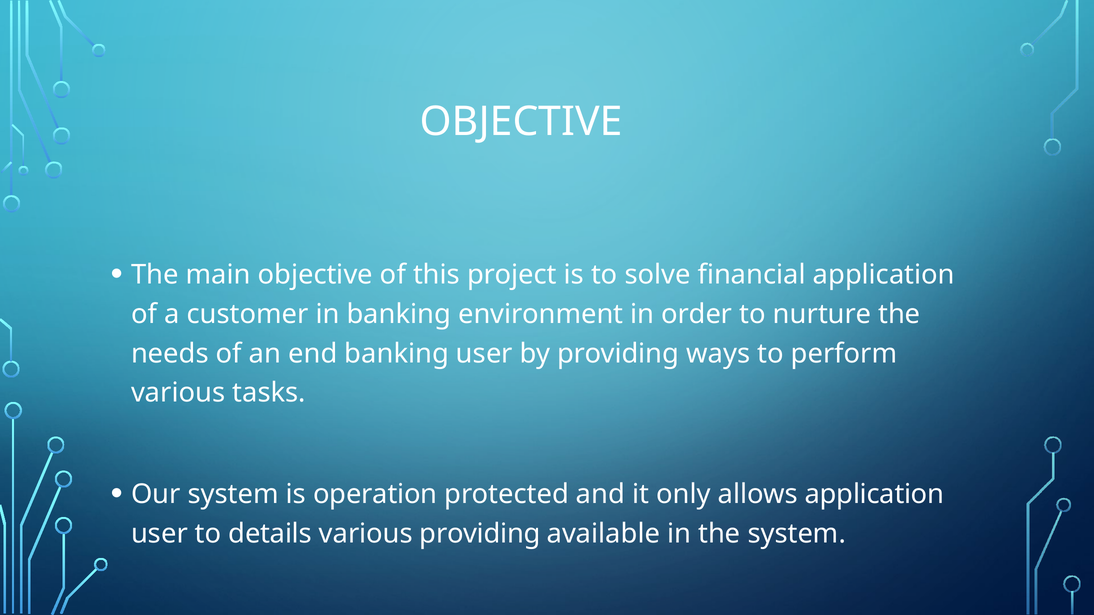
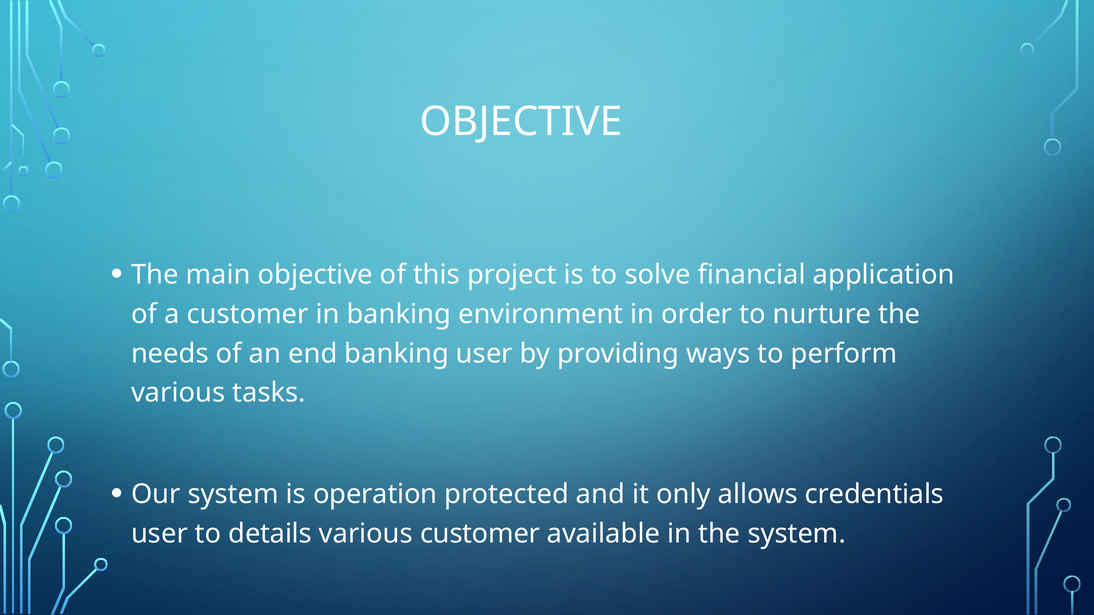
allows application: application -> credentials (874, 495)
various providing: providing -> customer (480, 534)
